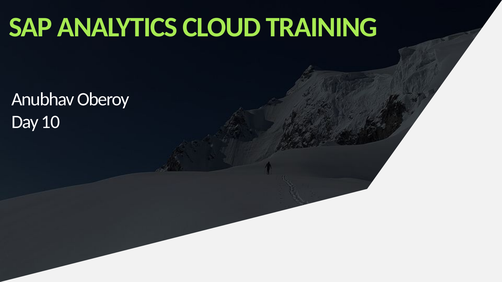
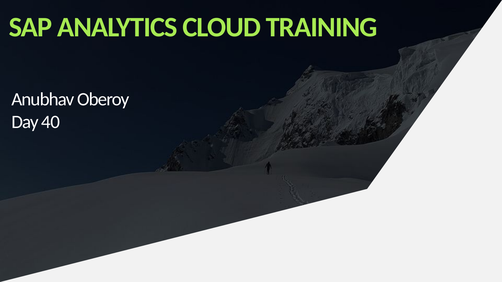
10: 10 -> 40 (51, 122)
